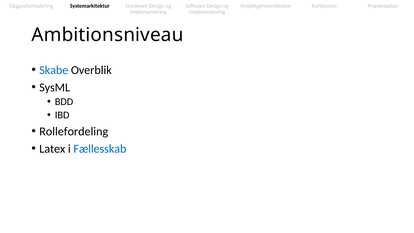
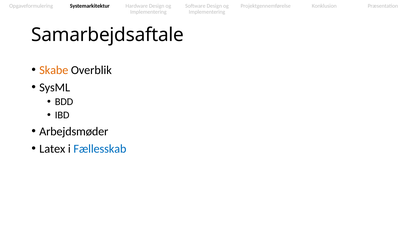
Ambitionsniveau: Ambitionsniveau -> Samarbejdsaftale (108, 35)
Skabe colour: blue -> orange (54, 70)
Rollefordeling: Rollefordeling -> Arbejdsmøder (74, 131)
